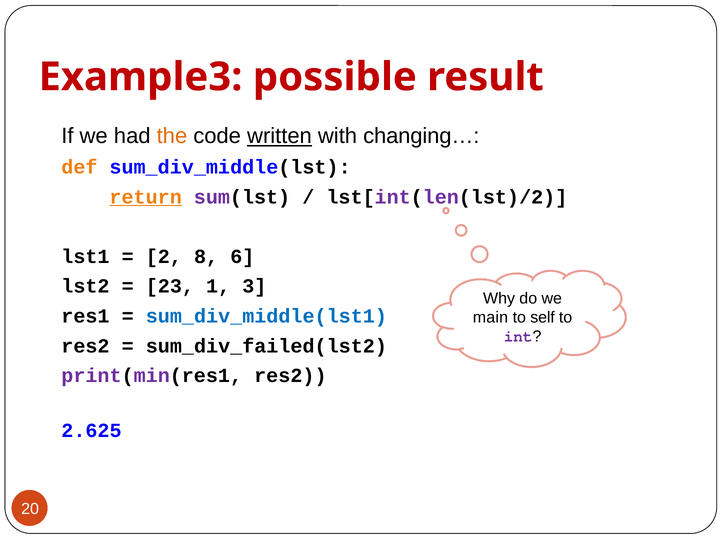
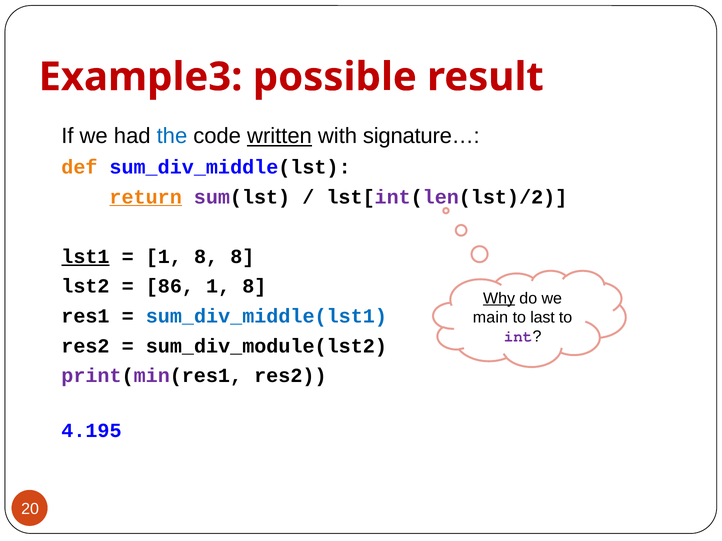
the colour: orange -> blue (172, 136)
changing…: changing… -> signature… (421, 136)
lst1 underline: none -> present (85, 257)
2: 2 -> 1 (164, 257)
8 6: 6 -> 8 (242, 257)
23: 23 -> 86 (170, 287)
3: 3 -> 8 (254, 287)
Why underline: none -> present (499, 299)
self: self -> last (543, 318)
sum_div_failed(lst2: sum_div_failed(lst2 -> sum_div_module(lst2 (266, 346)
2.625: 2.625 -> 4.195 (91, 431)
